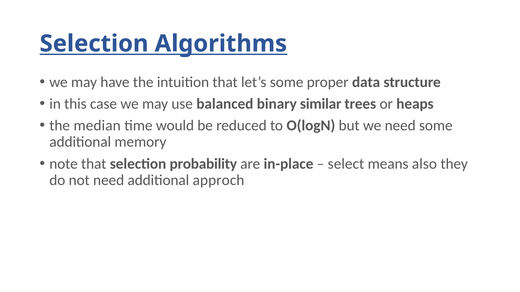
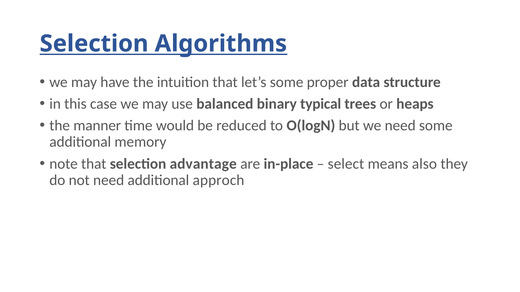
similar: similar -> typical (321, 104)
median: median -> manner (97, 126)
probability: probability -> advantage (203, 164)
